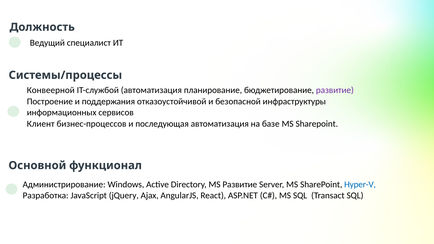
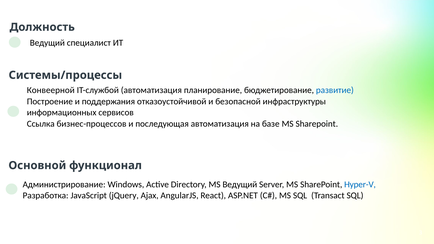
развитие colour: purple -> blue (335, 90)
Клиент: Клиент -> Ссылка (41, 124)
MS Развитие: Развитие -> Ведущий (240, 185)
